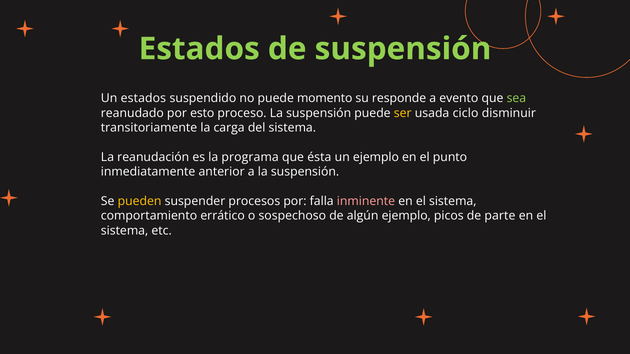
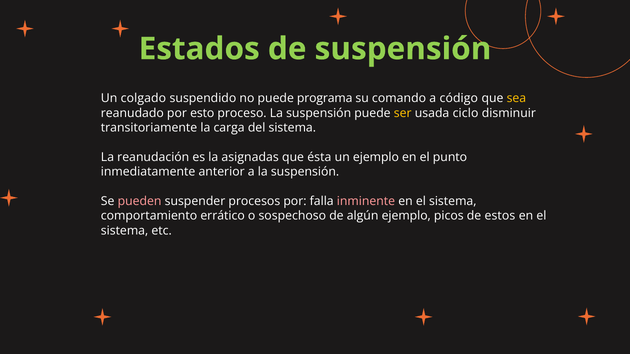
Un estados: estados -> colgado (143, 98)
momento: momento -> programa (325, 98)
responde: responde -> comando (399, 98)
evento: evento -> código (459, 98)
sea colour: light green -> yellow (516, 98)
programa: programa -> asignadas (250, 157)
pueden colour: yellow -> pink (140, 201)
parte: parte -> estos (500, 216)
